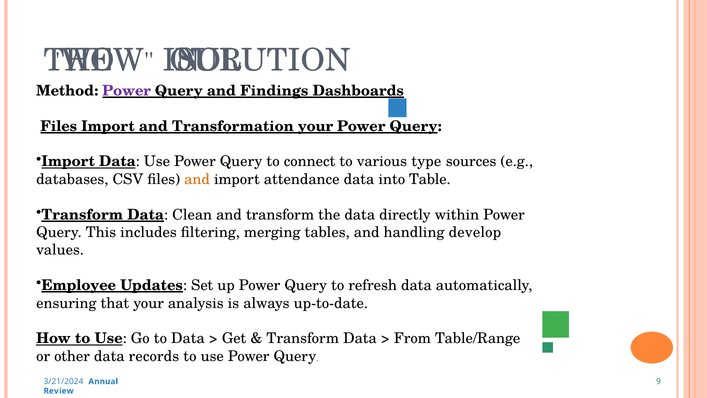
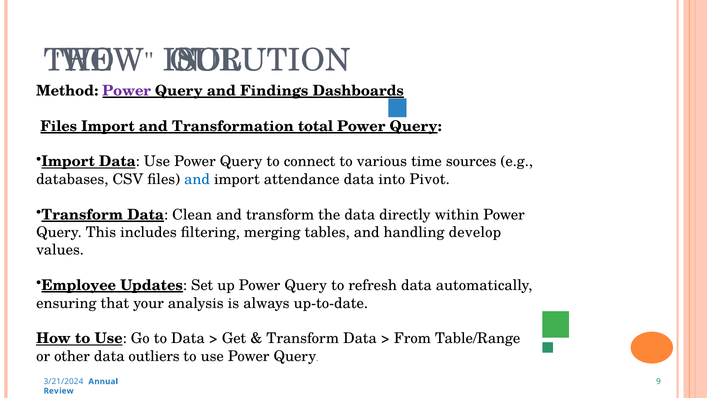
Transformation your: your -> total (315, 126)
type: type -> time (426, 161)
and colour: orange -> blue (197, 179)
Table: Table -> Pivot (430, 179)
records: records -> outliers (154, 356)
